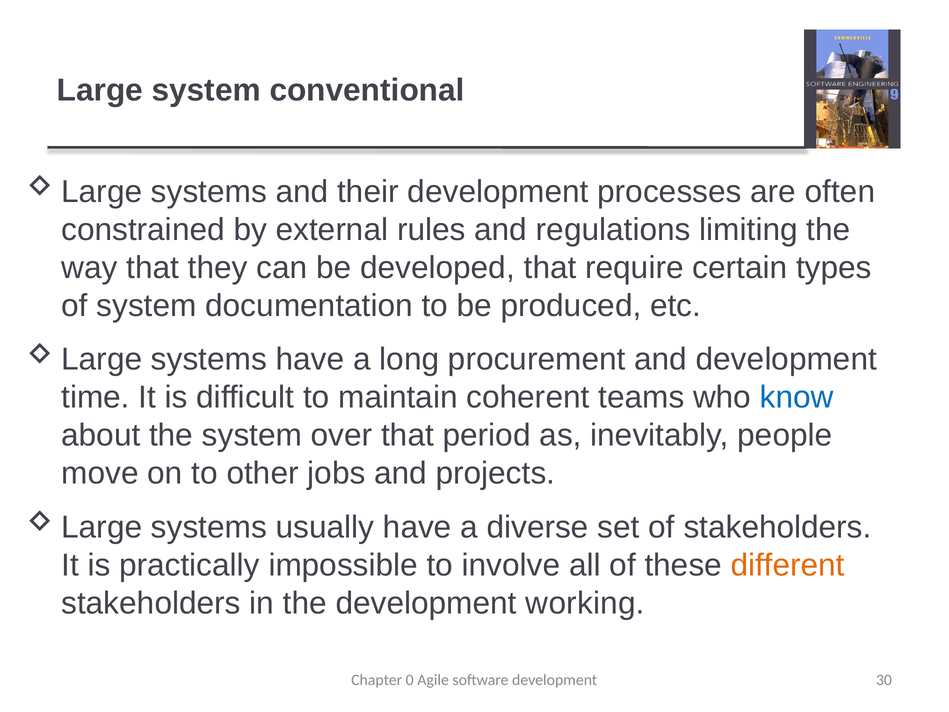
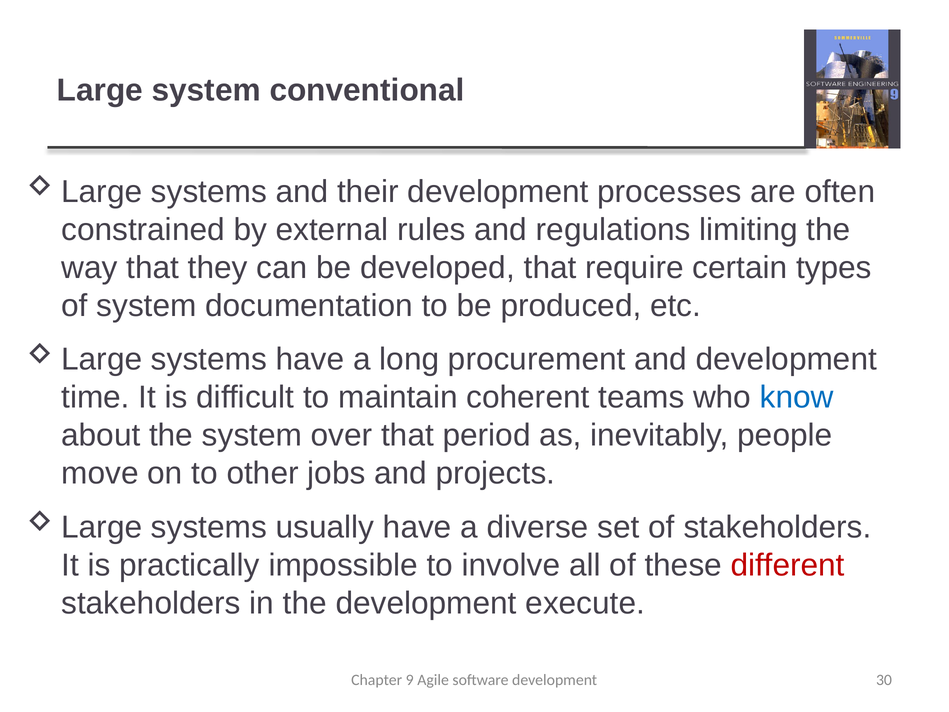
different colour: orange -> red (788, 565)
working: working -> execute (585, 603)
0: 0 -> 9 (410, 680)
